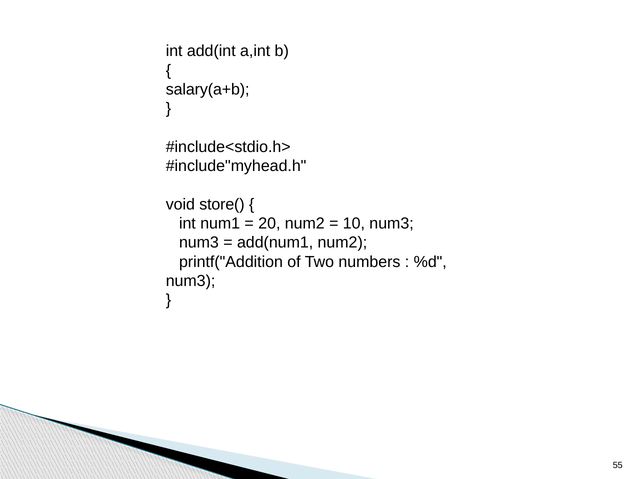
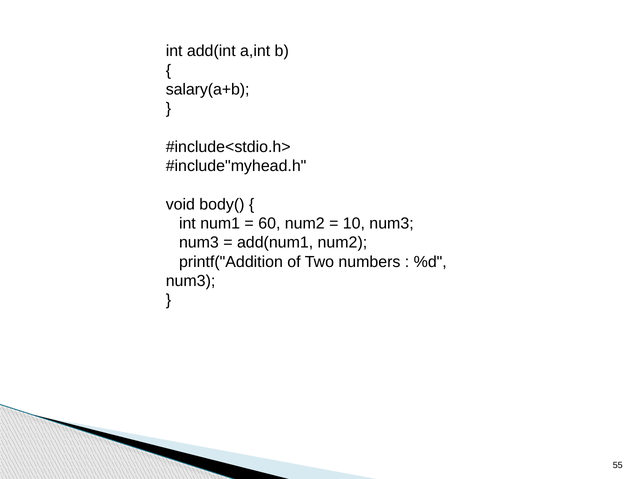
store(: store( -> body( (222, 204)
20: 20 -> 60 (269, 223)
